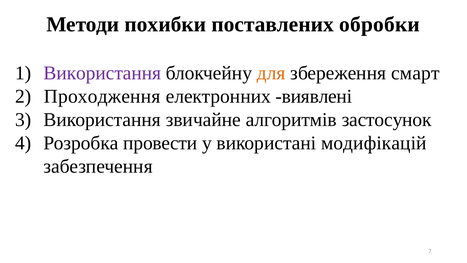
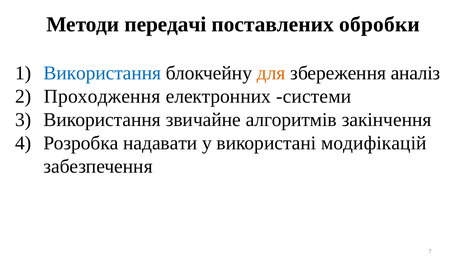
похибки: похибки -> передачі (165, 24)
Використання colour: purple -> blue (102, 73)
смарт: смарт -> аналіз (416, 73)
виявлені: виявлені -> системи (314, 96)
застосунок: застосунок -> закінчення (387, 120)
провести: провести -> надавати (160, 143)
